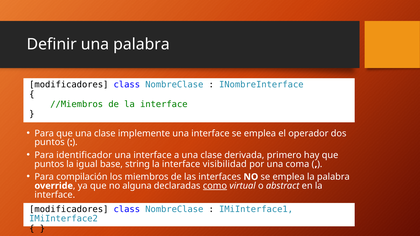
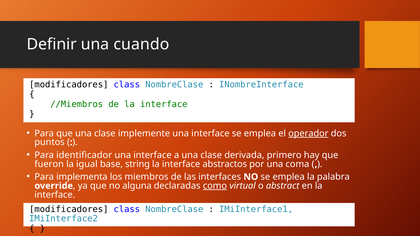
una palabra: palabra -> cuando (141, 44)
operador underline: none -> present (308, 133)
puntos: puntos -> fueron (49, 164)
visibilidad: visibilidad -> abstractos (225, 164)
compilación: compilación -> implementa (82, 177)
